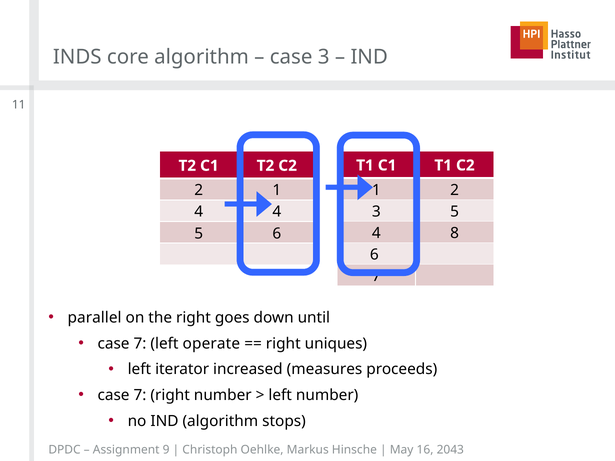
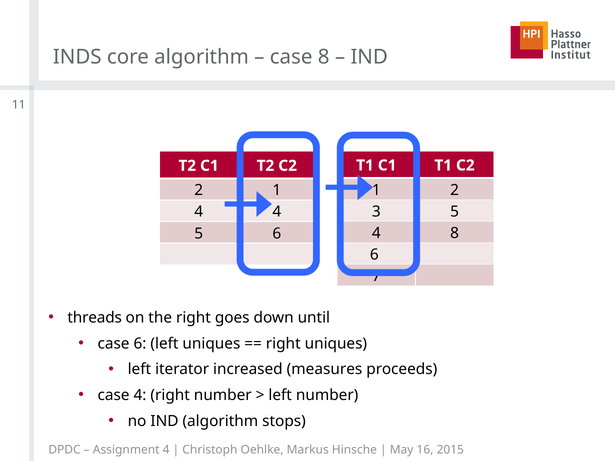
case 3: 3 -> 8 (324, 57)
parallel: parallel -> threads (95, 318)
7: 7 -> 6 (140, 344)
left operate: operate -> uniques (211, 344)
7: 7 -> 4 (140, 395)
Assignment 9: 9 -> 4 (166, 450)
2043: 2043 -> 2015 (450, 450)
